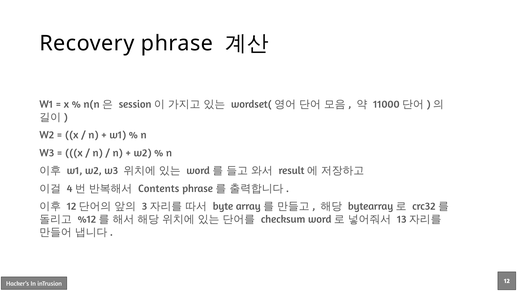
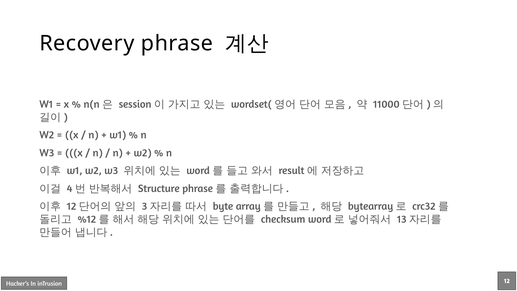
Contents: Contents -> Structure (159, 188)
